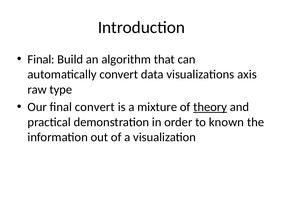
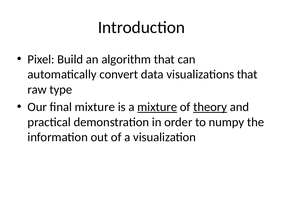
Final: Final -> Pixel (41, 59)
visualizations axis: axis -> that (247, 74)
final convert: convert -> mixture (95, 107)
mixture underline: none -> present (157, 107)
known: known -> numpy (227, 122)
